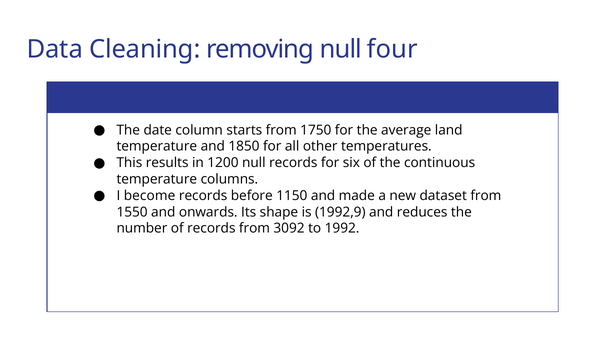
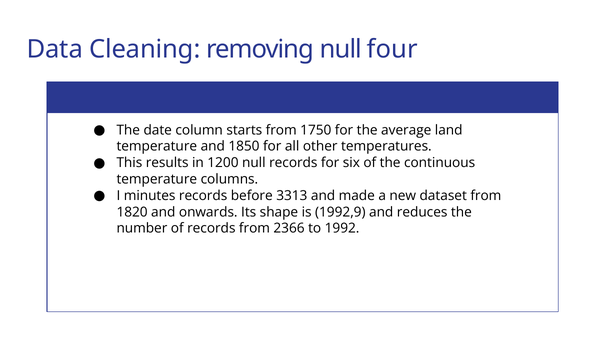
become: become -> minutes (150, 196)
1150: 1150 -> 3313 (292, 196)
1550: 1550 -> 1820 (132, 212)
3092: 3092 -> 2366 (289, 228)
